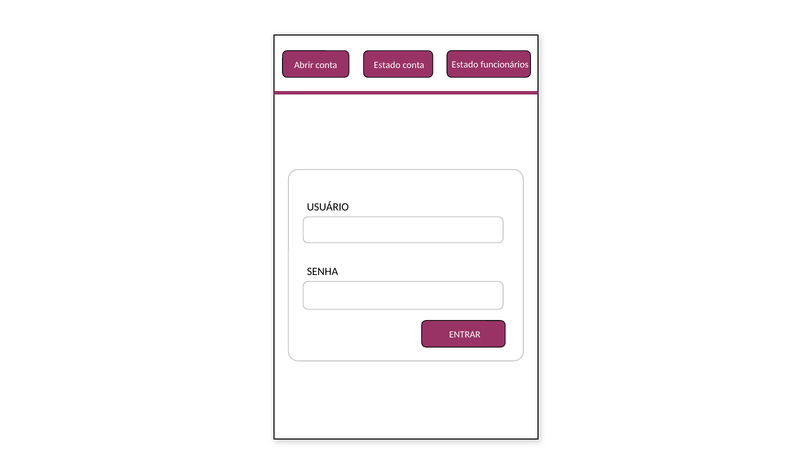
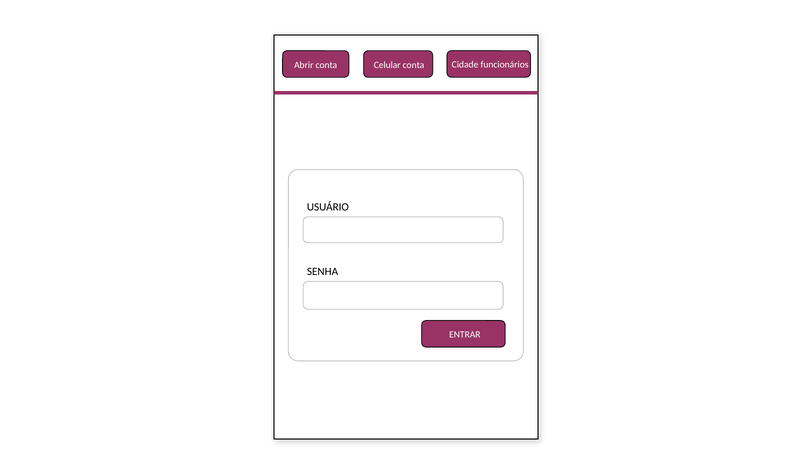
Estado: Estado -> Celular (387, 65)
conta Estado: Estado -> Cidade (465, 65)
